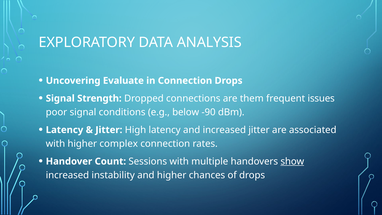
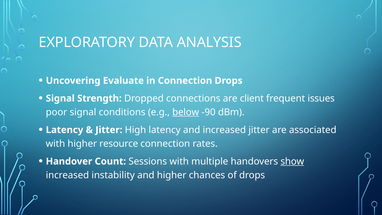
them: them -> client (252, 98)
below underline: none -> present (186, 112)
complex: complex -> resource (119, 144)
